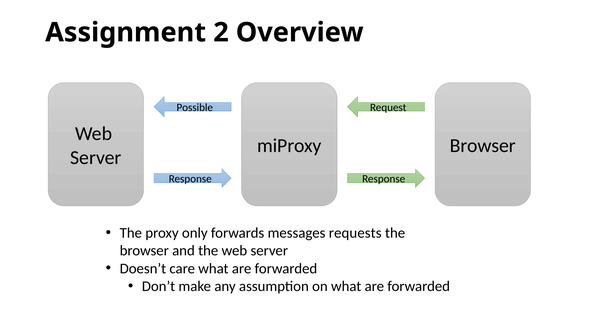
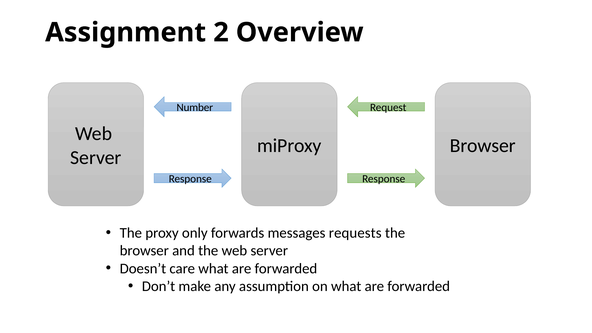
Possible: Possible -> Number (195, 108)
